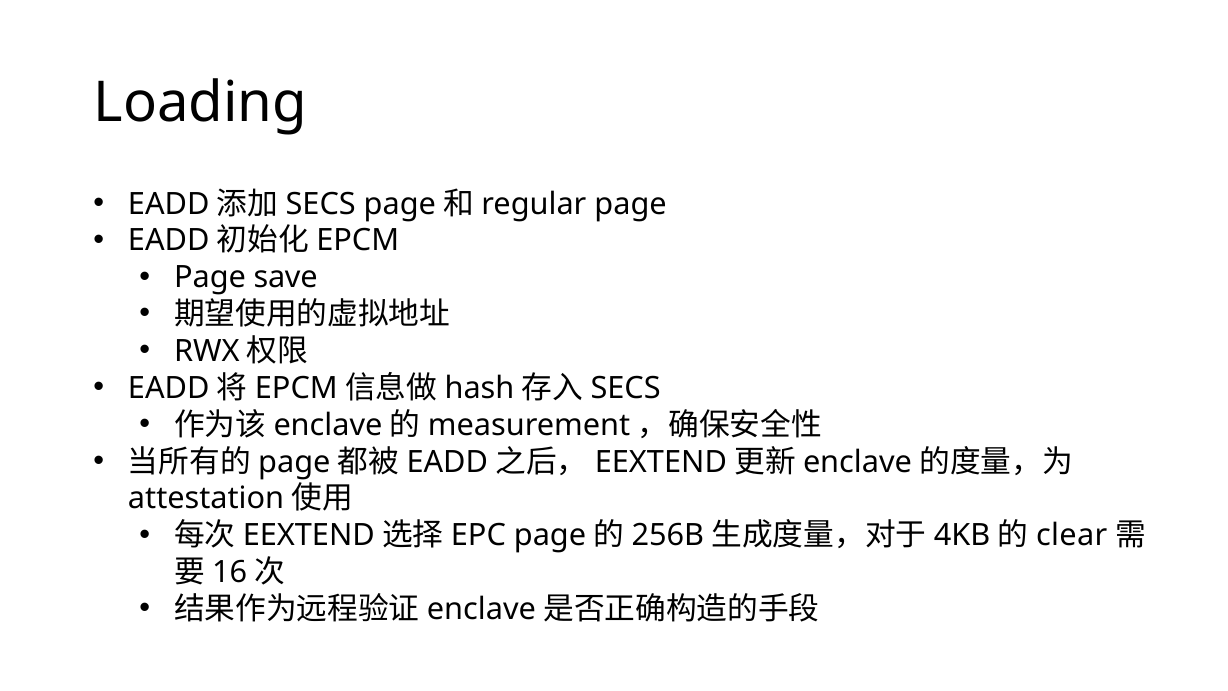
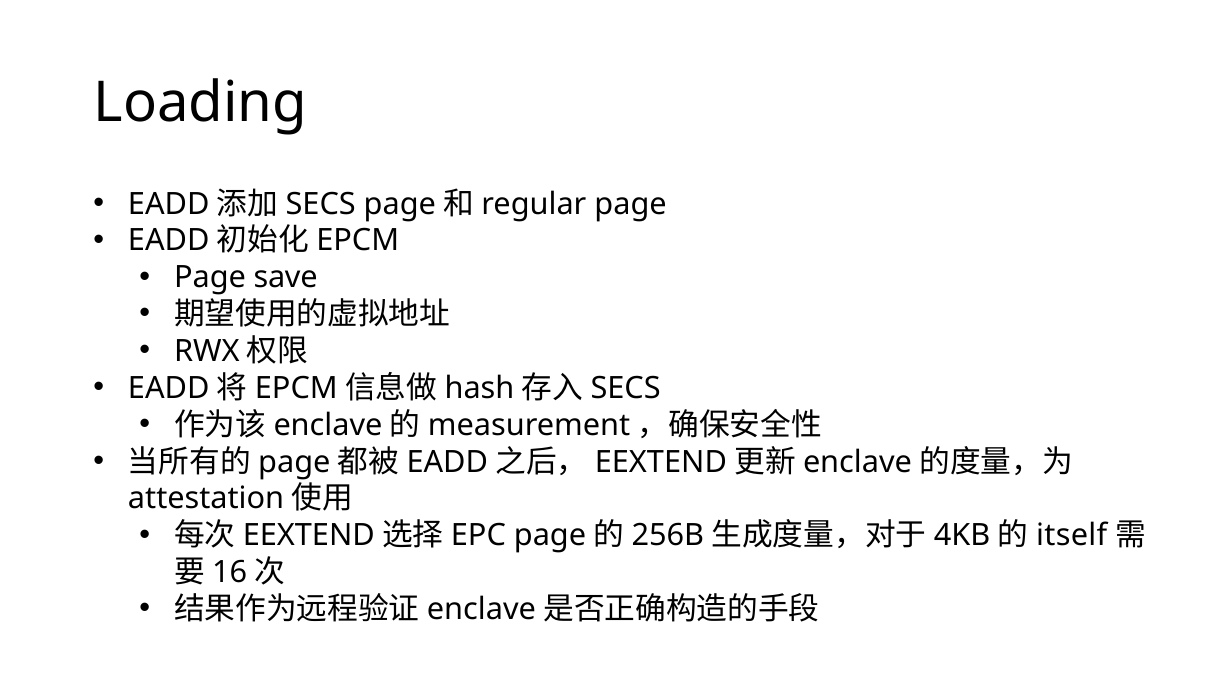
clear: clear -> itself (1072, 535)
